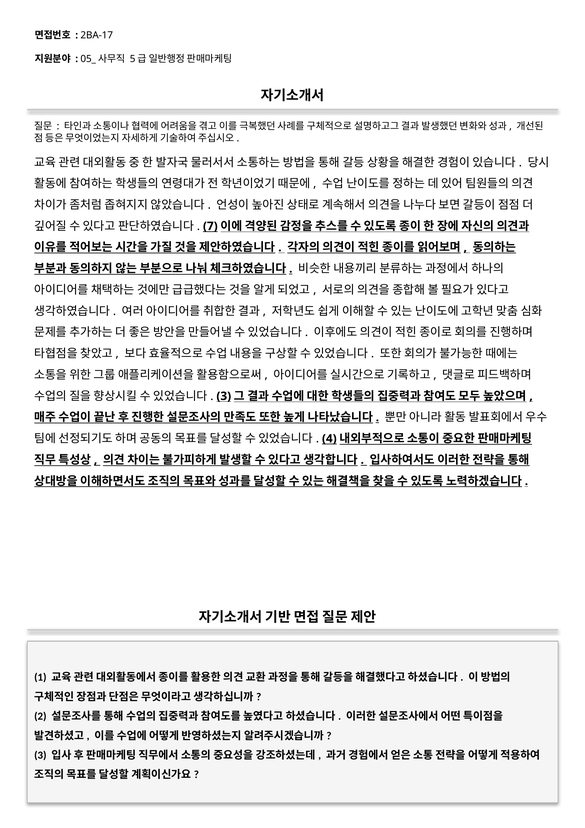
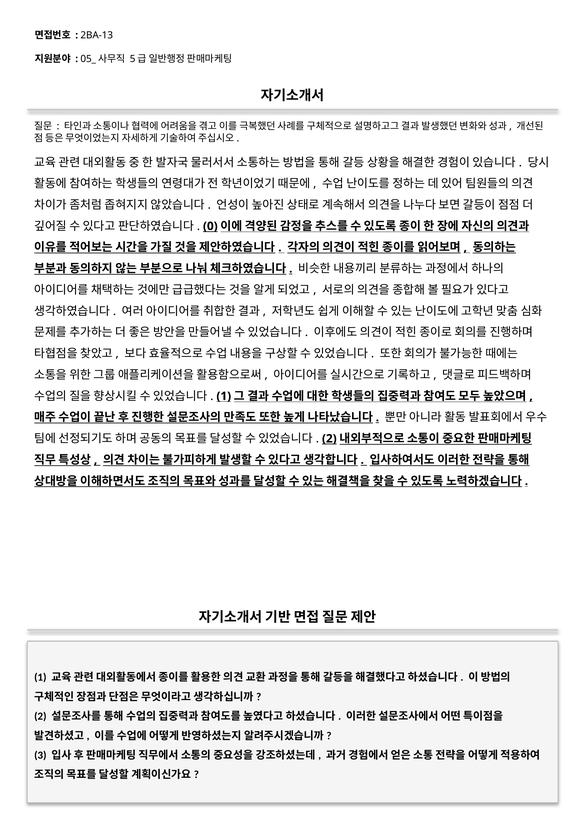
2BA-17: 2BA-17 -> 2BA-13 (97, 35)
7: 7 -> 0 (210, 226)
3: 3 -> 1 (224, 396)
4: 4 -> 2 (329, 438)
